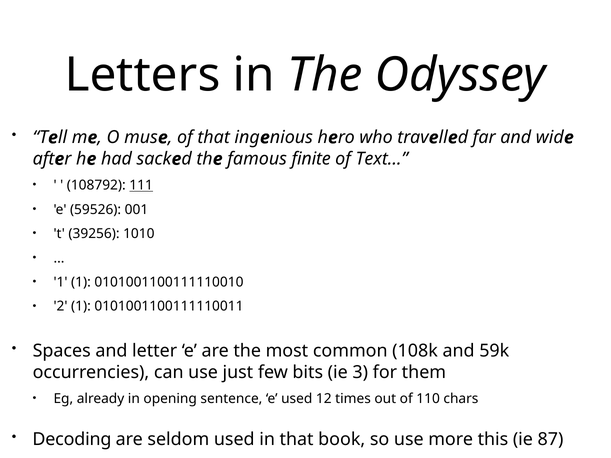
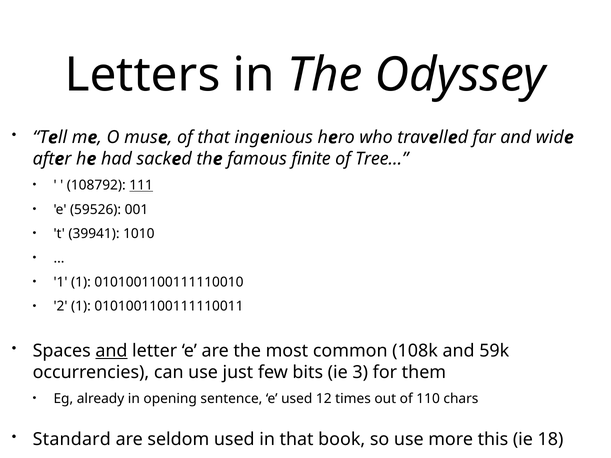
Text…: Text… -> Tree… (382, 159)
39256: 39256 -> 39941 (94, 234)
and underline: none -> present (111, 351)
Decoding: Decoding -> Standard (72, 440)
87: 87 -> 18 (550, 440)
